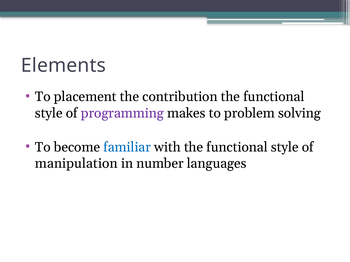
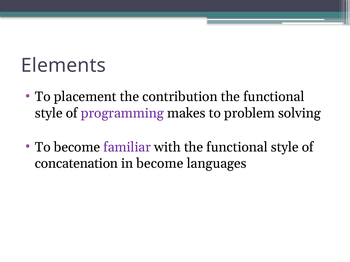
familiar colour: blue -> purple (127, 147)
manipulation: manipulation -> concatenation (76, 164)
in number: number -> become (160, 164)
